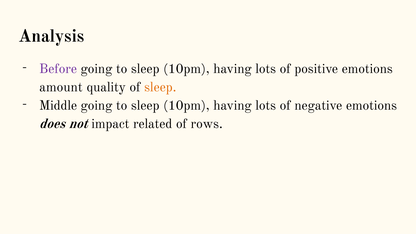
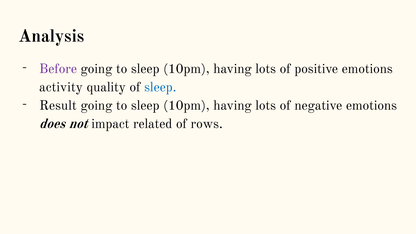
amount: amount -> activity (61, 87)
sleep colour: orange -> blue (160, 87)
Middle: Middle -> Result (58, 105)
